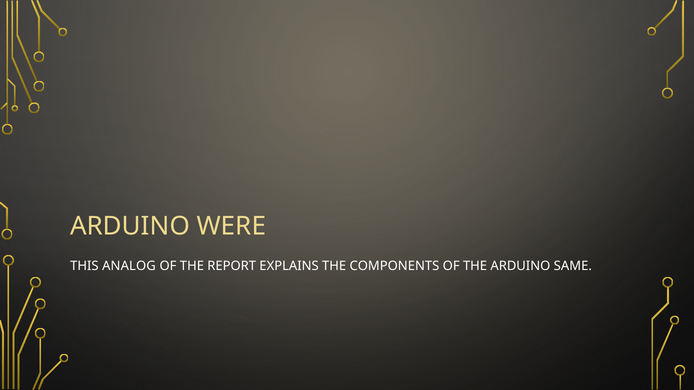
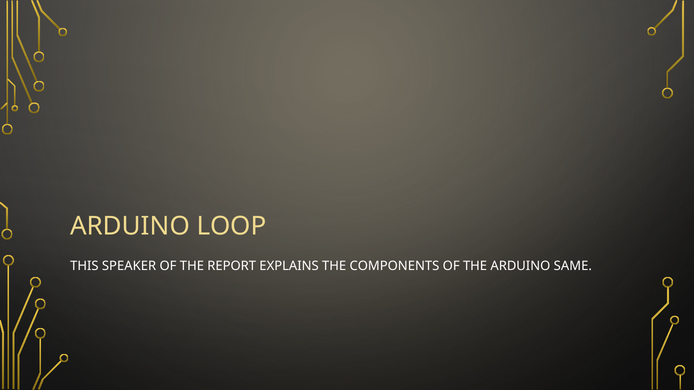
WERE: WERE -> LOOP (232, 226)
ANALOG: ANALOG -> SPEAKER (129, 266)
